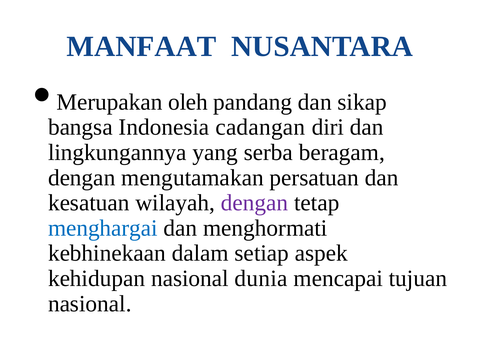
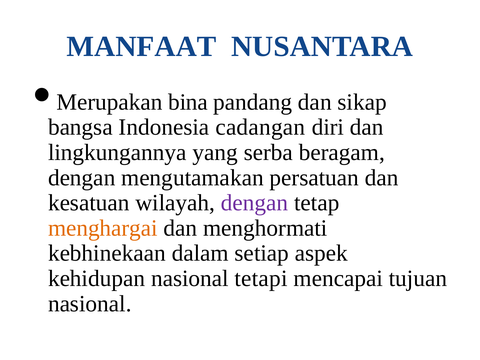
oleh: oleh -> bina (188, 102)
menghargai colour: blue -> orange (103, 228)
dunia: dunia -> tetapi (261, 279)
